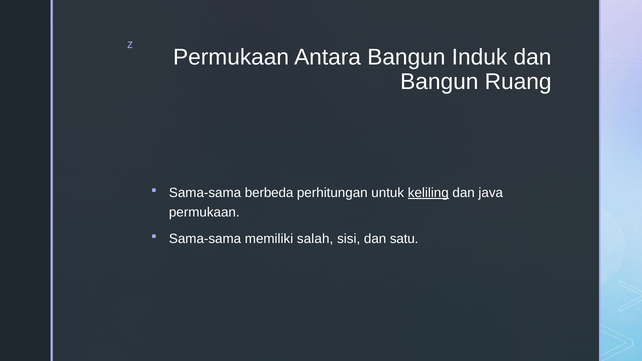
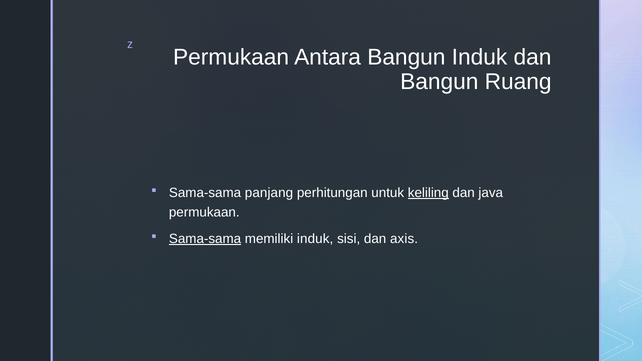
berbeda: berbeda -> panjang (269, 193)
Sama-sama underline: none -> present (205, 239)
memiliki salah: salah -> induk (315, 239)
satu: satu -> axis (404, 239)
